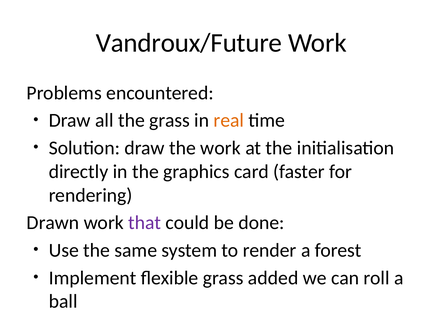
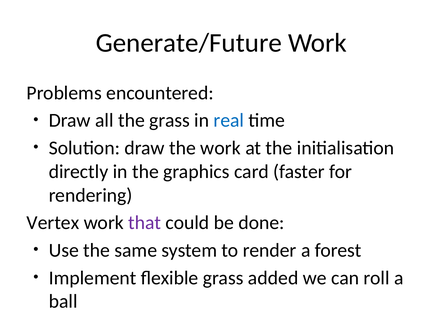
Vandroux/Future: Vandroux/Future -> Generate/Future (189, 43)
real colour: orange -> blue (229, 121)
Drawn: Drawn -> Vertex (53, 223)
